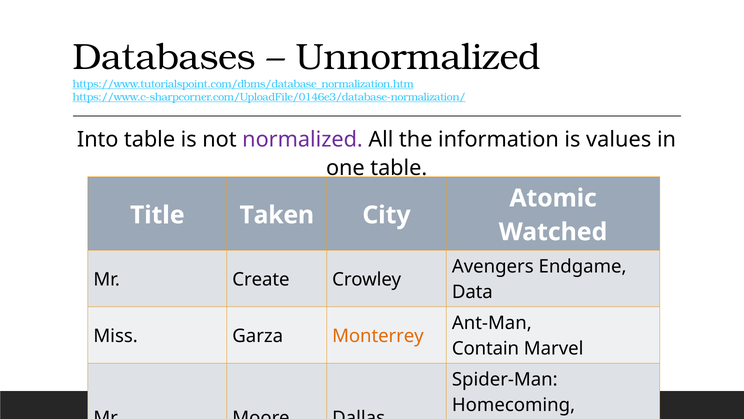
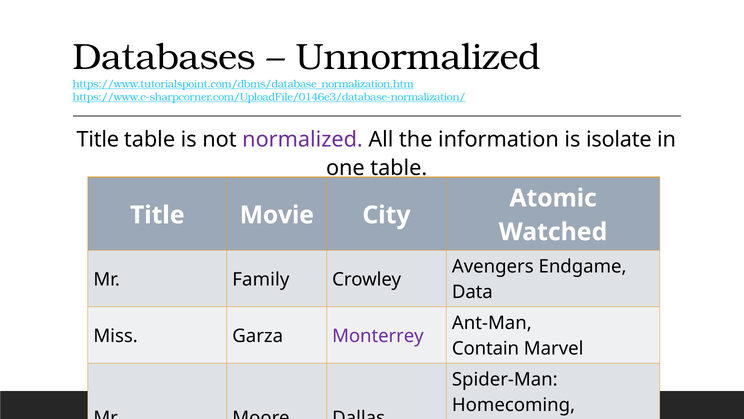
Into: Into -> Title (98, 139)
values: values -> isolate (619, 139)
Taken: Taken -> Movie (277, 215)
Create: Create -> Family (261, 279)
Monterrey colour: orange -> purple (378, 336)
